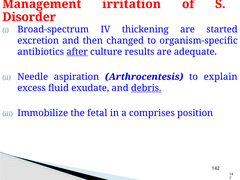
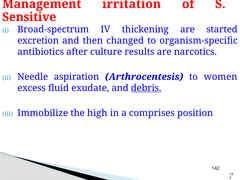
Disorder: Disorder -> Sensitive (29, 17)
after underline: present -> none (77, 52)
adequate: adequate -> narcotics (195, 52)
explain: explain -> women (221, 77)
fetal: fetal -> high (97, 113)
